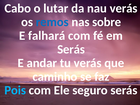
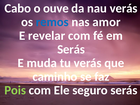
lutar: lutar -> ouve (56, 8)
sobre: sobre -> amor (106, 22)
falhará: falhará -> revelar (47, 36)
andar: andar -> muda (42, 63)
Pois colour: light blue -> light green (15, 90)
